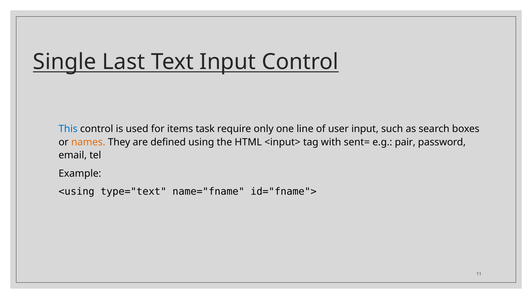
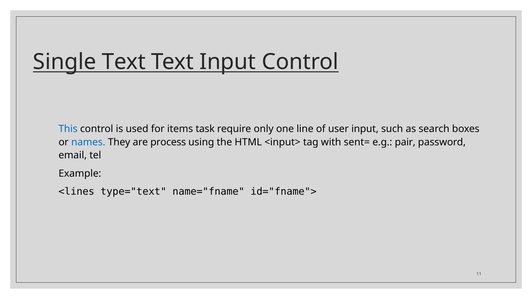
Single Last: Last -> Text (124, 62)
names colour: orange -> blue (88, 142)
defined: defined -> process (168, 142)
<using: <using -> <lines (77, 192)
